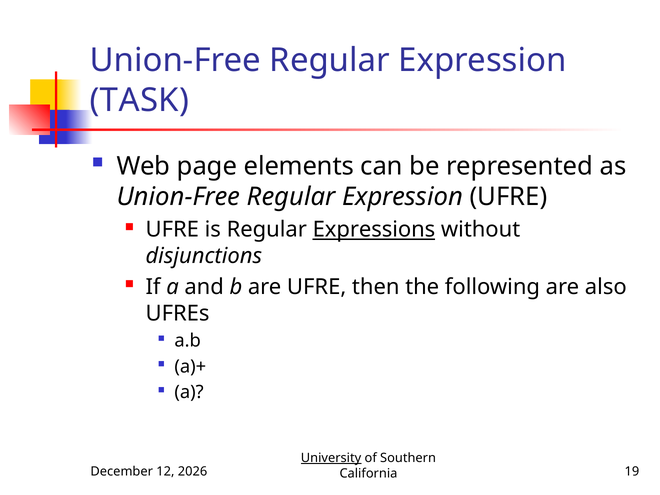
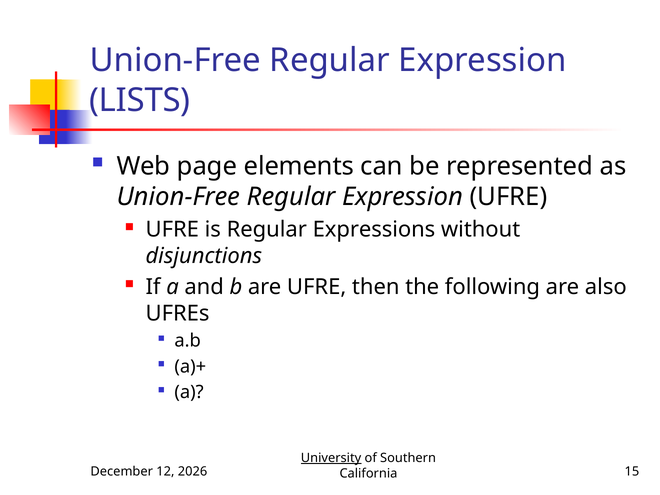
TASK: TASK -> LISTS (140, 100)
Expressions underline: present -> none (374, 230)
19: 19 -> 15 (632, 471)
